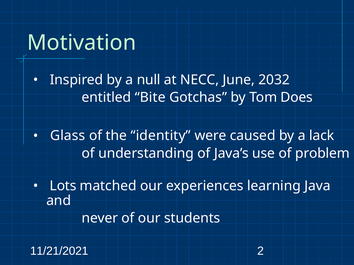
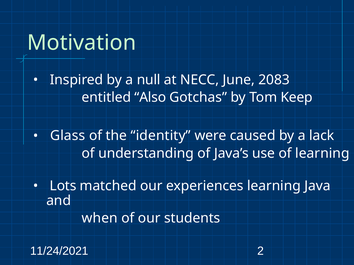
2032: 2032 -> 2083 (274, 80)
Bite: Bite -> Also (150, 98)
Does: Does -> Keep (297, 98)
of problem: problem -> learning (322, 154)
never: never -> when (100, 219)
11/21/2021: 11/21/2021 -> 11/24/2021 (59, 252)
